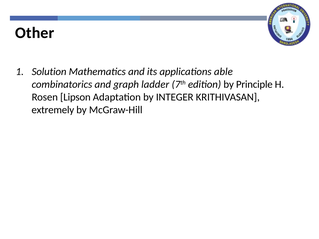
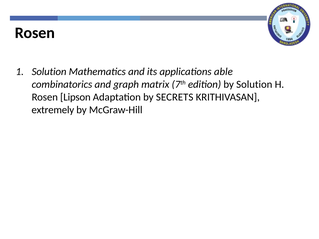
Other: Other -> Rosen (35, 33)
ladder: ladder -> matrix (155, 84)
by Principle: Principle -> Solution (254, 84)
INTEGER: INTEGER -> SECRETS (175, 97)
